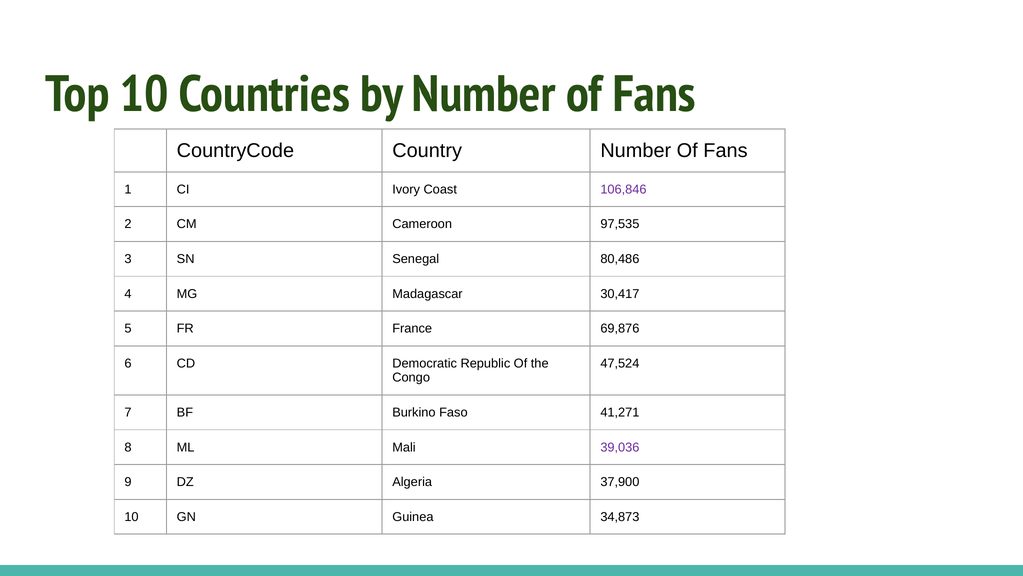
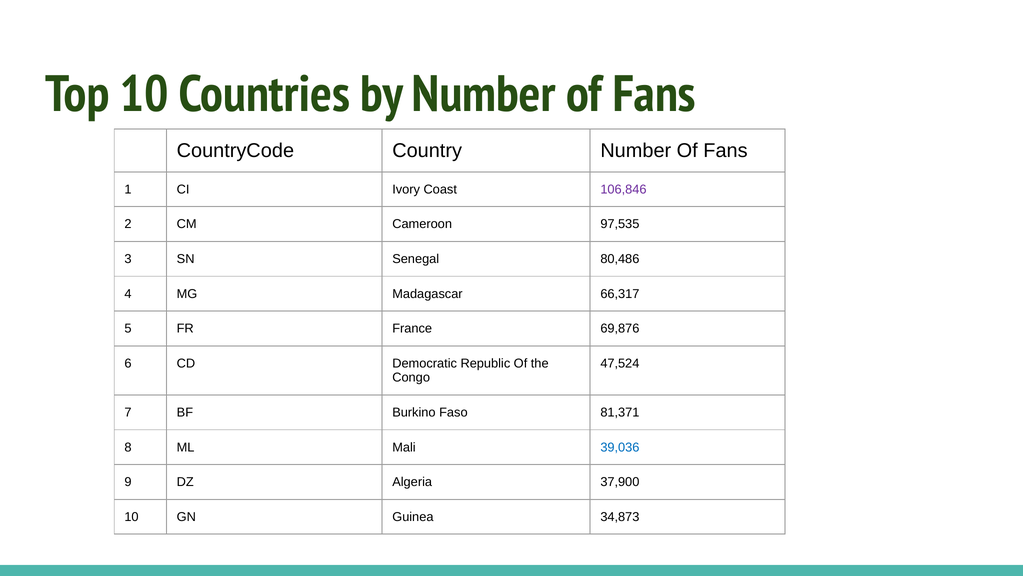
30,417: 30,417 -> 66,317 (620, 294)
41,271: 41,271 -> 81,371 (620, 412)
39,036 colour: purple -> blue (620, 447)
